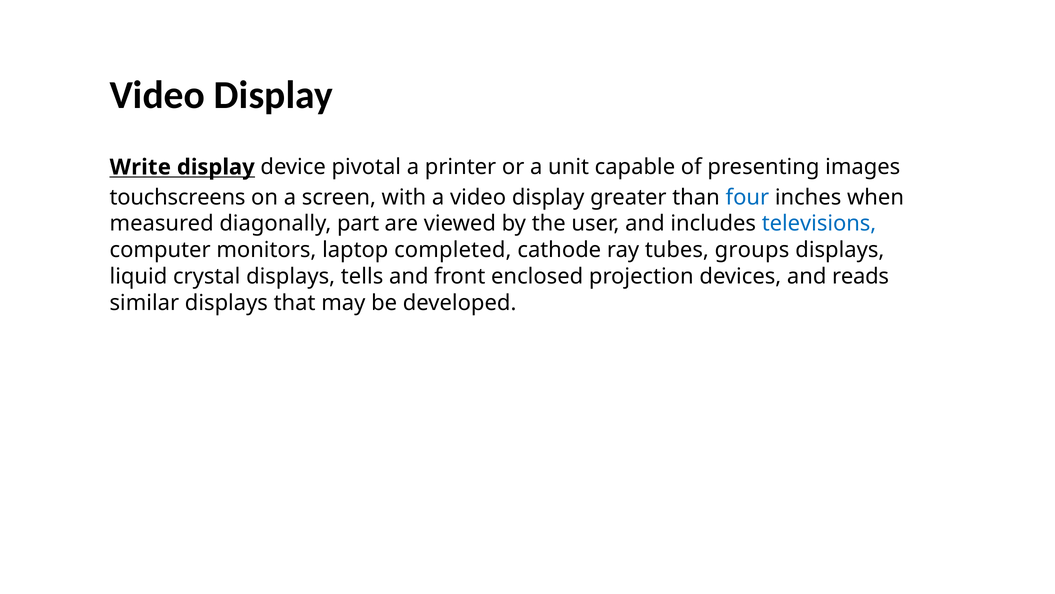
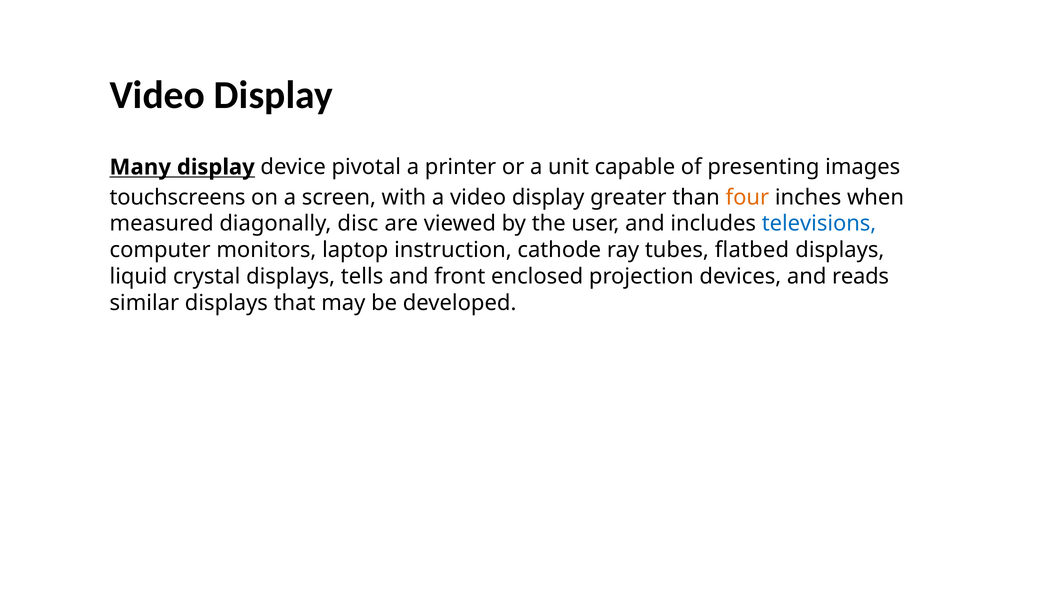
Write: Write -> Many (140, 167)
four colour: blue -> orange (747, 197)
part: part -> disc (358, 223)
completed: completed -> instruction (453, 250)
groups: groups -> flatbed (752, 250)
